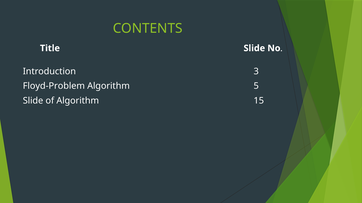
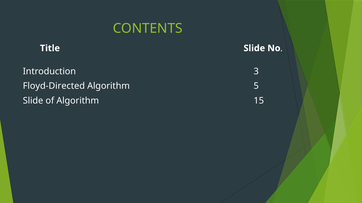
Floyd-Problem: Floyd-Problem -> Floyd-Directed (54, 86)
